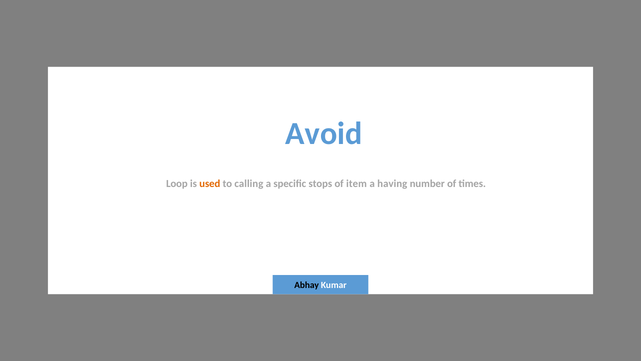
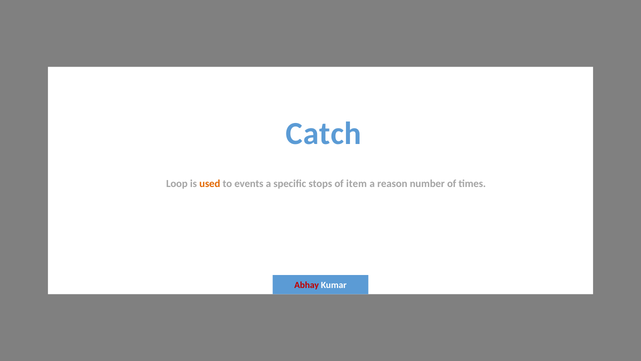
Avoid: Avoid -> Catch (324, 133)
calling: calling -> events (249, 183)
having: having -> reason (392, 183)
Abhay colour: black -> red (307, 285)
